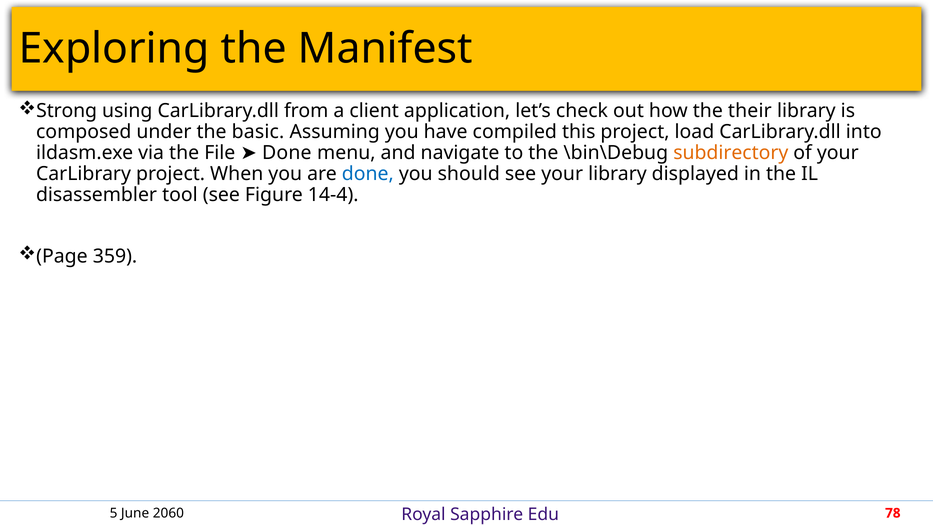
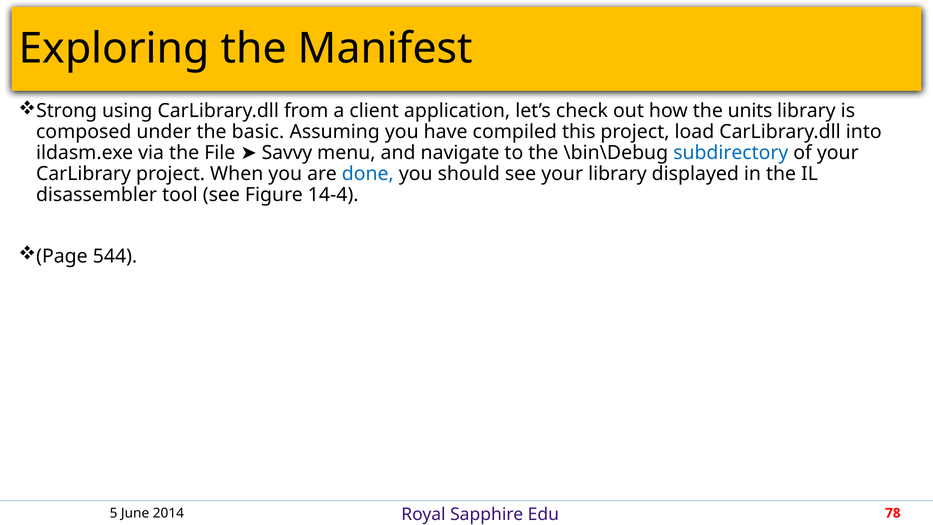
their: their -> units (750, 111)
File Done: Done -> Savvy (287, 153)
subdirectory colour: orange -> blue (731, 153)
359: 359 -> 544 (115, 256)
2060: 2060 -> 2014 (168, 513)
